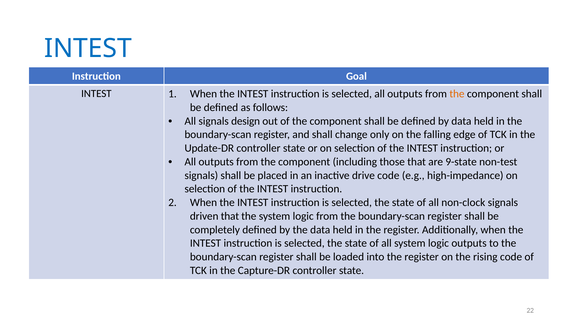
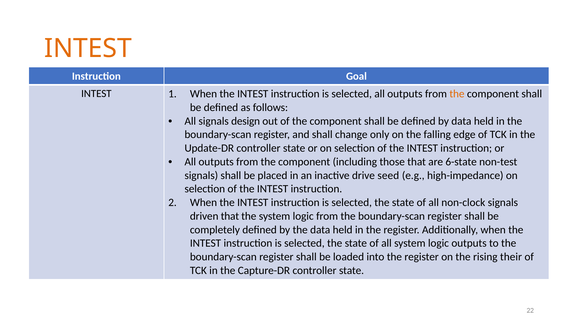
INTEST colour: blue -> orange (88, 49)
9-state: 9-state -> 6-state (461, 162)
drive code: code -> seed (388, 175)
rising code: code -> their (511, 257)
